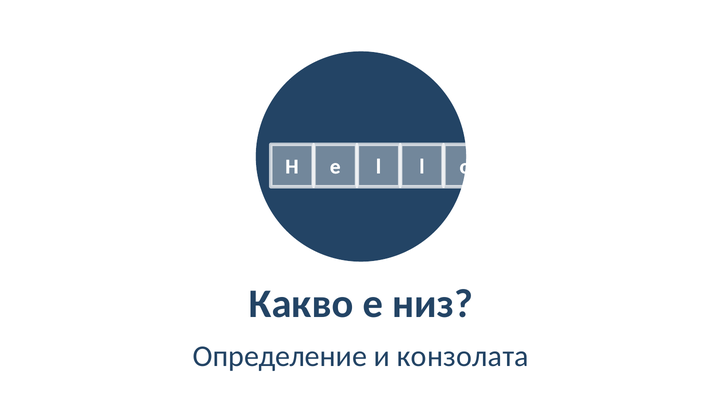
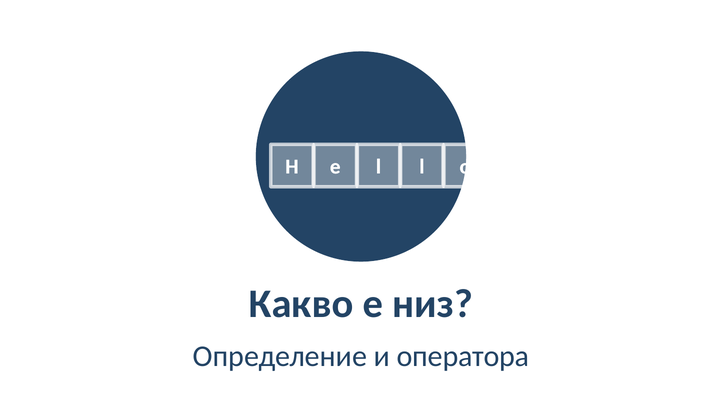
конзолата: конзолата -> оператора (463, 357)
